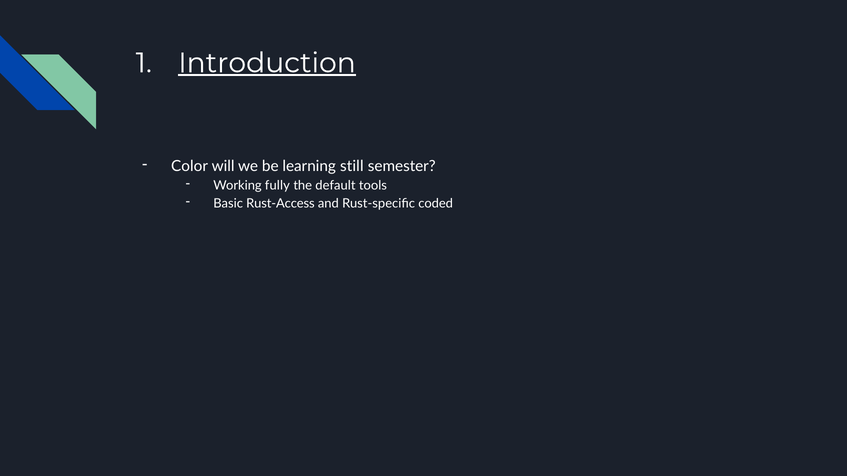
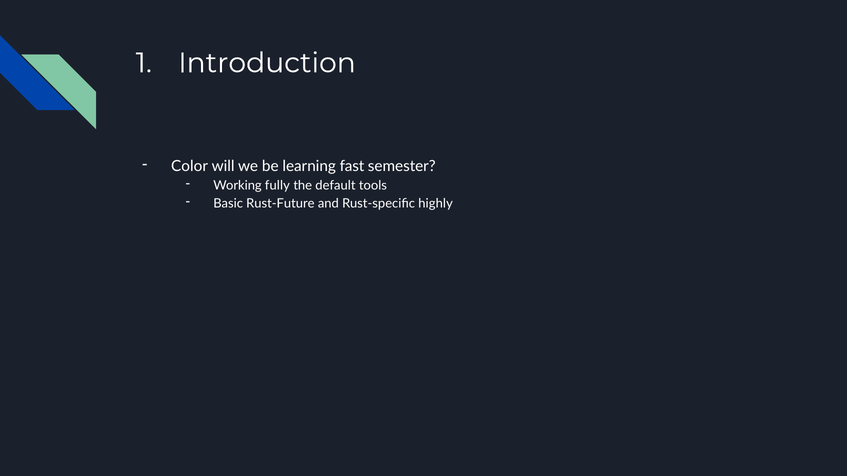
Introduction underline: present -> none (267, 63)
still: still -> fast (352, 166)
Rust-Access: Rust-Access -> Rust-Future (280, 204)
coded: coded -> highly (436, 204)
